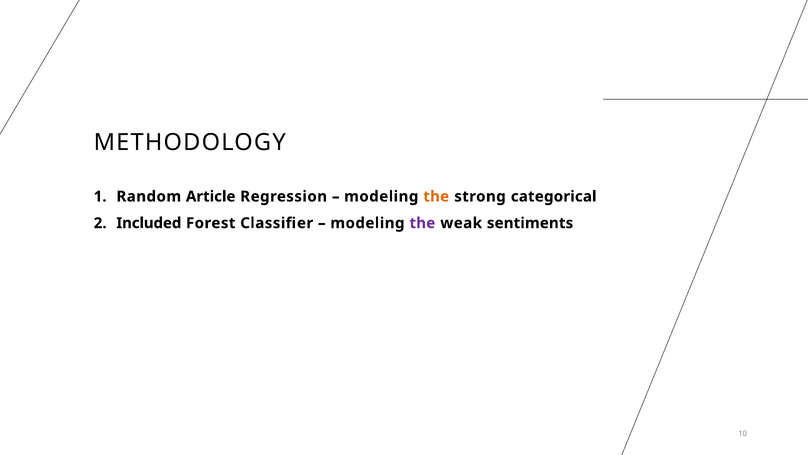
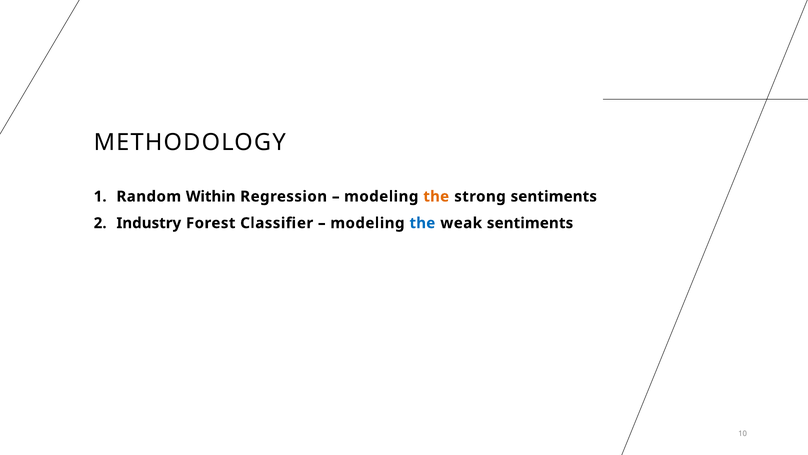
Article: Article -> Within (211, 196)
strong categorical: categorical -> sentiments (554, 196)
Included: Included -> Industry (149, 223)
the colour: purple -> blue (422, 223)
